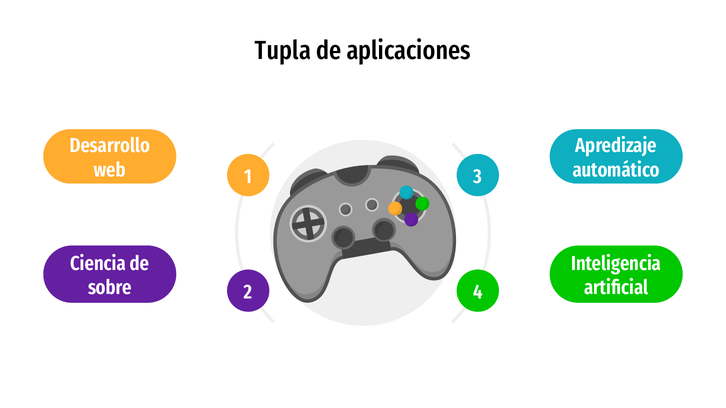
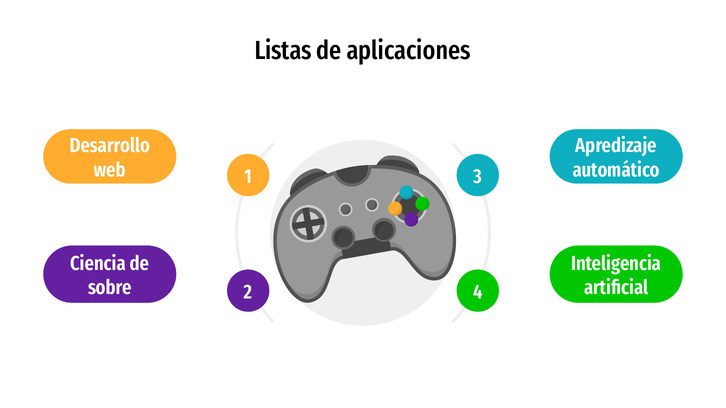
Tupla: Tupla -> Listas (283, 50)
